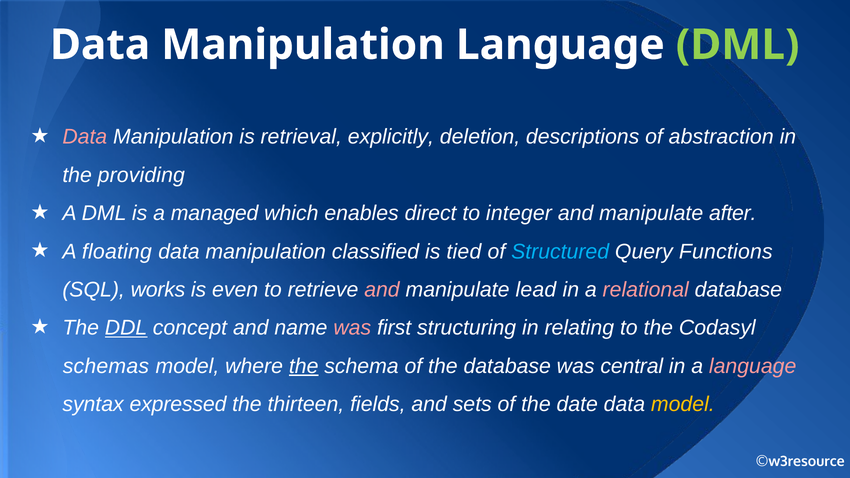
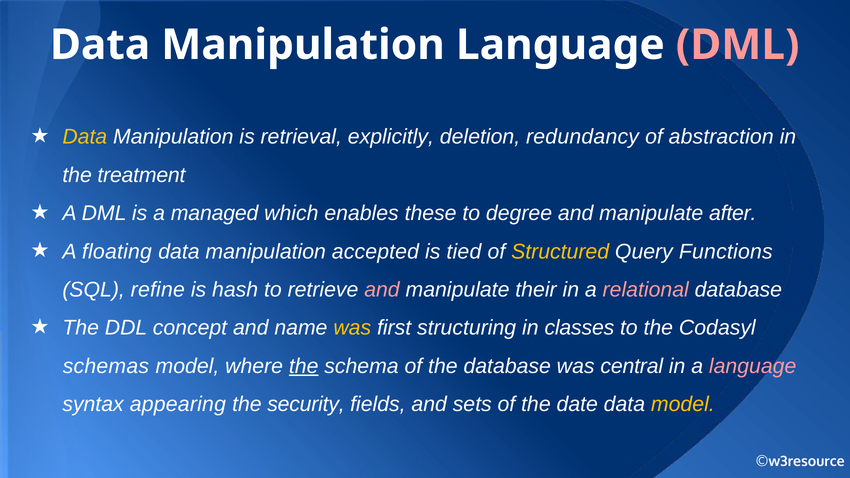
DML colour: light green -> pink (738, 45)
Data colour: pink -> yellow (85, 137)
descriptions: descriptions -> redundancy (583, 137)
providing: providing -> treatment (141, 175)
direct: direct -> these (431, 213)
integer: integer -> degree (519, 213)
classified: classified -> accepted (375, 252)
Structured colour: light blue -> yellow (560, 252)
works: works -> refine (158, 290)
even: even -> hash (235, 290)
lead: lead -> their (536, 290)
DDL underline: present -> none (126, 328)
was colour: pink -> yellow (352, 328)
relating: relating -> classes (579, 328)
expressed: expressed -> appearing (178, 405)
thirteen: thirteen -> security (306, 405)
